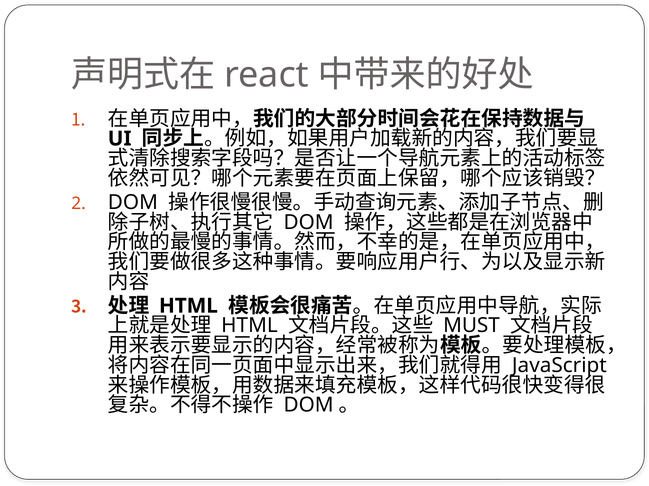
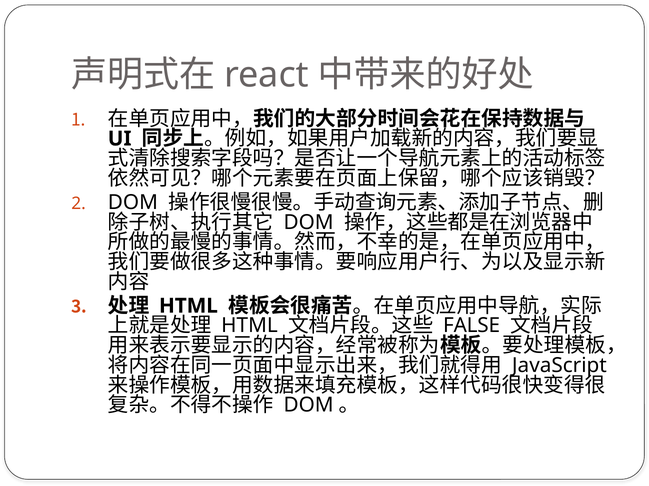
MUST: MUST -> FALSE (472, 326)
